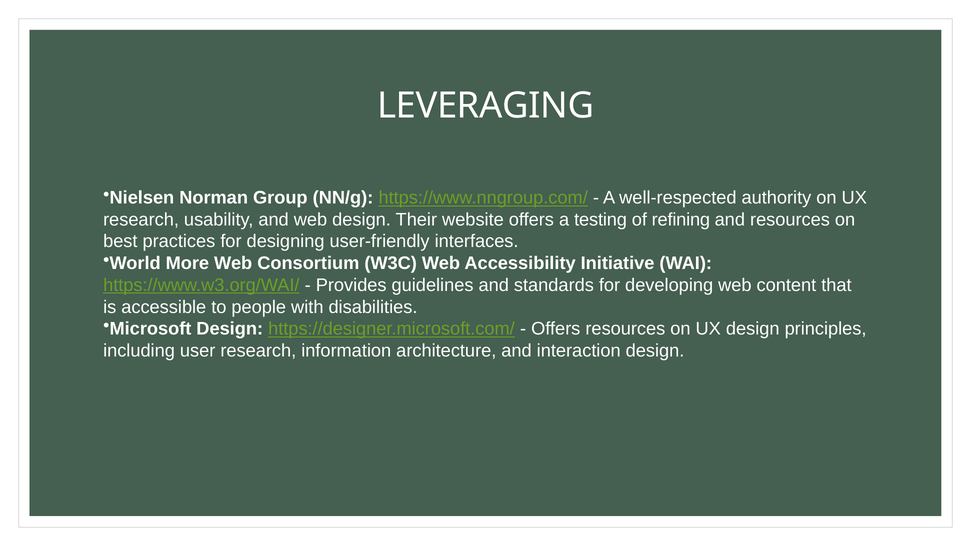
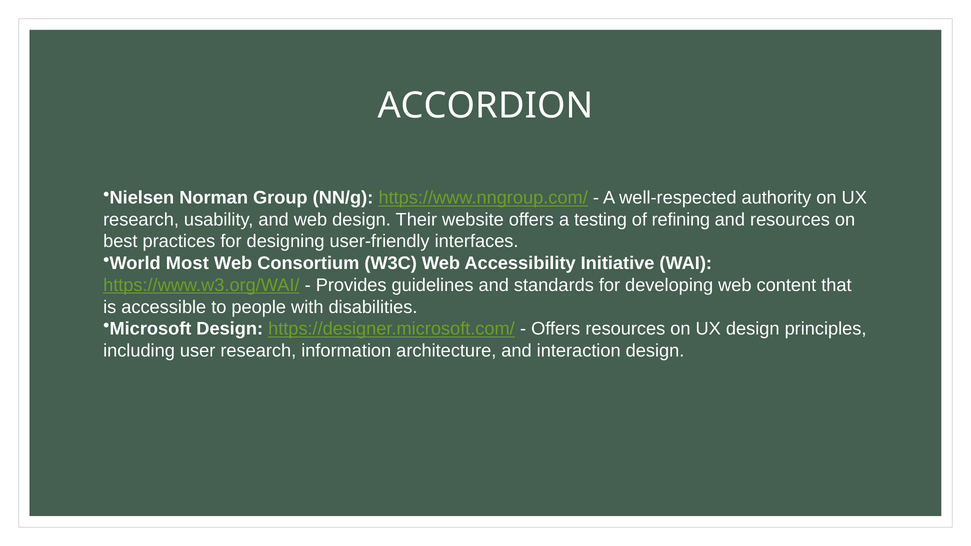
LEVERAGING: LEVERAGING -> ACCORDION (485, 106)
More: More -> Most (187, 263)
